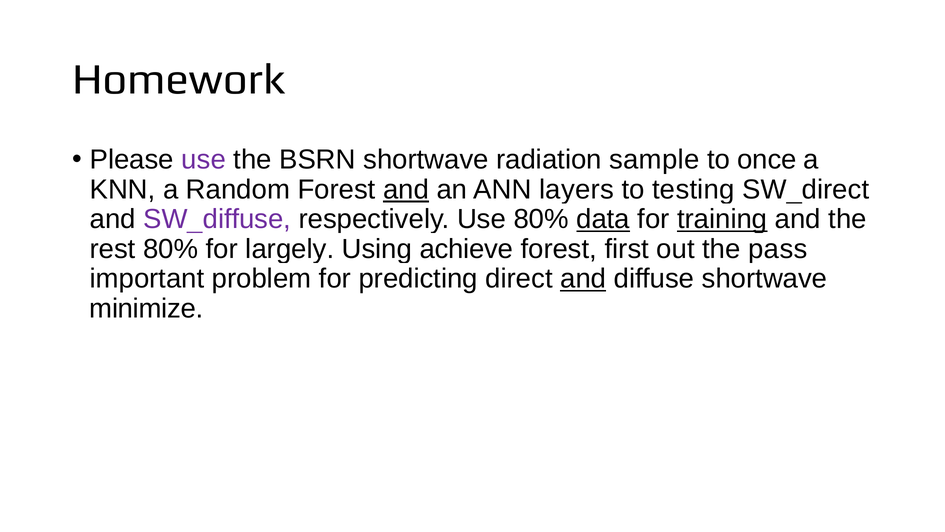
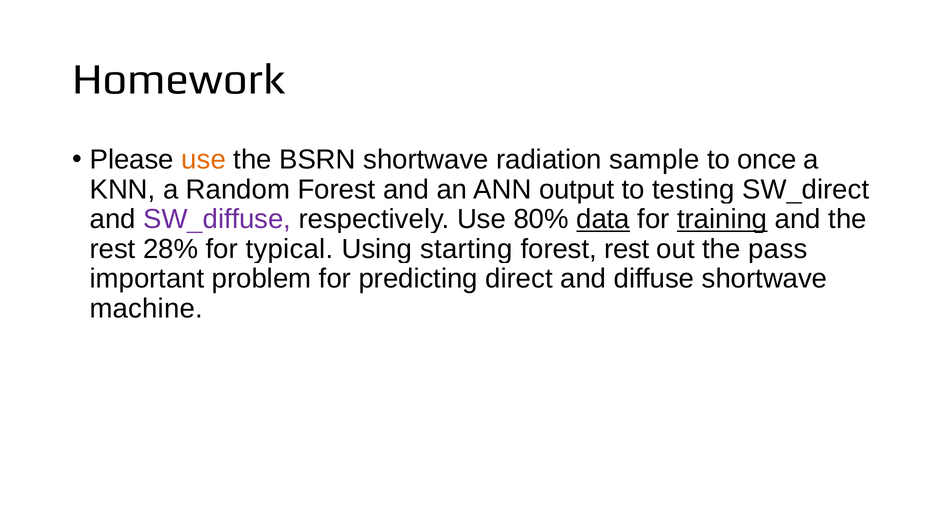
use colour: purple -> orange (204, 160)
and underline: present -> none (406, 189)
layers: layers -> output (577, 189)
rest 80%: 80% -> 28% (171, 249)
largely: largely -> typical (290, 249)
achieve: achieve -> starting (466, 249)
forest first: first -> rest (627, 249)
and underline: present -> none (583, 279)
minimize: minimize -> machine (146, 308)
